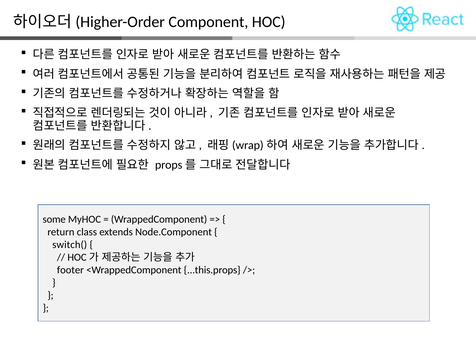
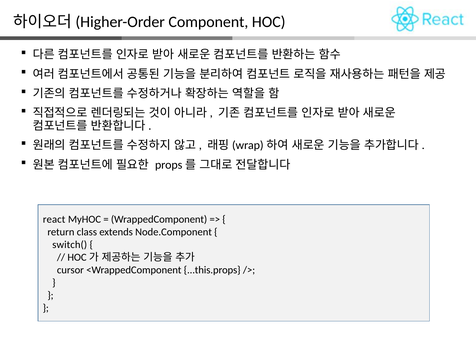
some: some -> react (54, 219)
footer: footer -> cursor (70, 270)
